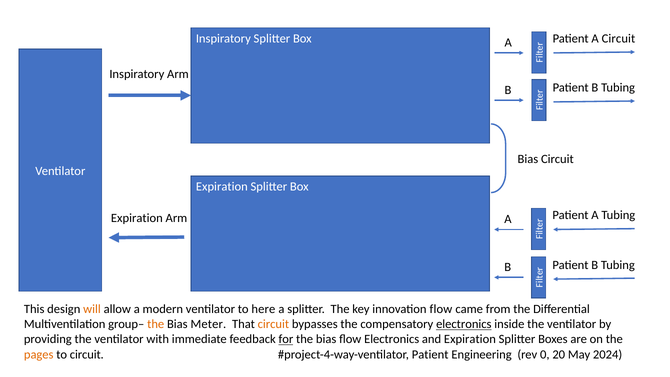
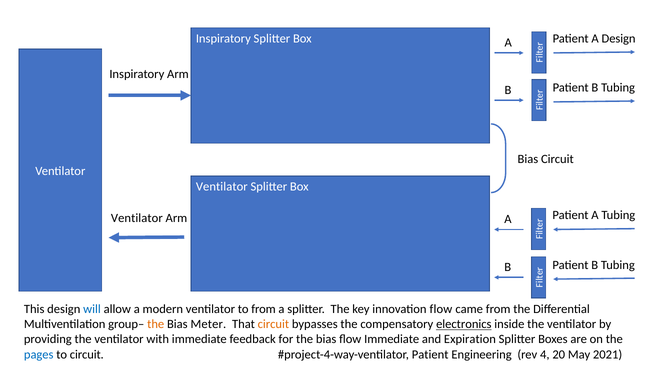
A Circuit: Circuit -> Design (619, 39)
Expiration: Expiration -> Ventilator (222, 187)
Expiration: Expiration -> Ventilator (137, 218)
will colour: orange -> blue (92, 309)
to here: here -> from (264, 309)
for underline: present -> none (286, 339)
flow Electronics: Electronics -> Immediate (392, 339)
pages colour: orange -> blue (39, 354)
0: 0 -> 4 (545, 354)
2024: 2024 -> 2021 (608, 354)
